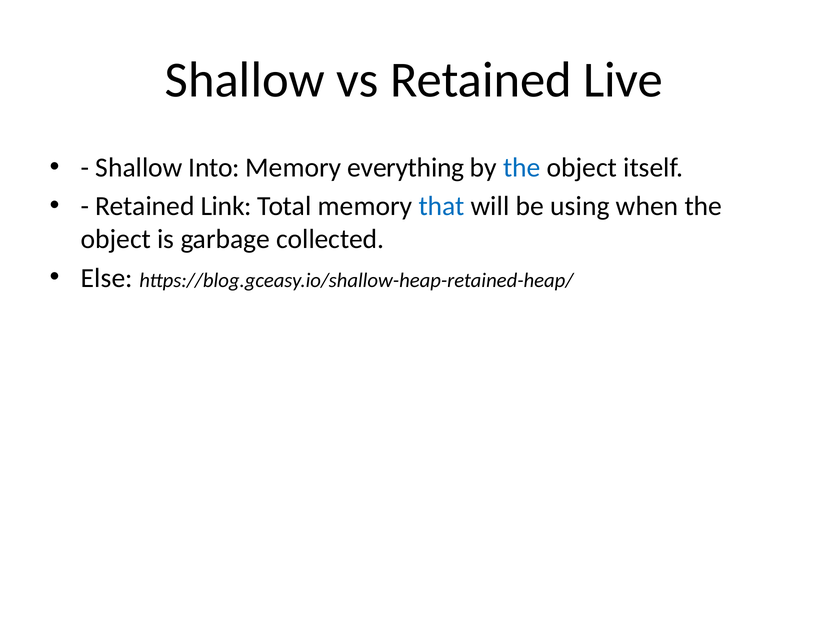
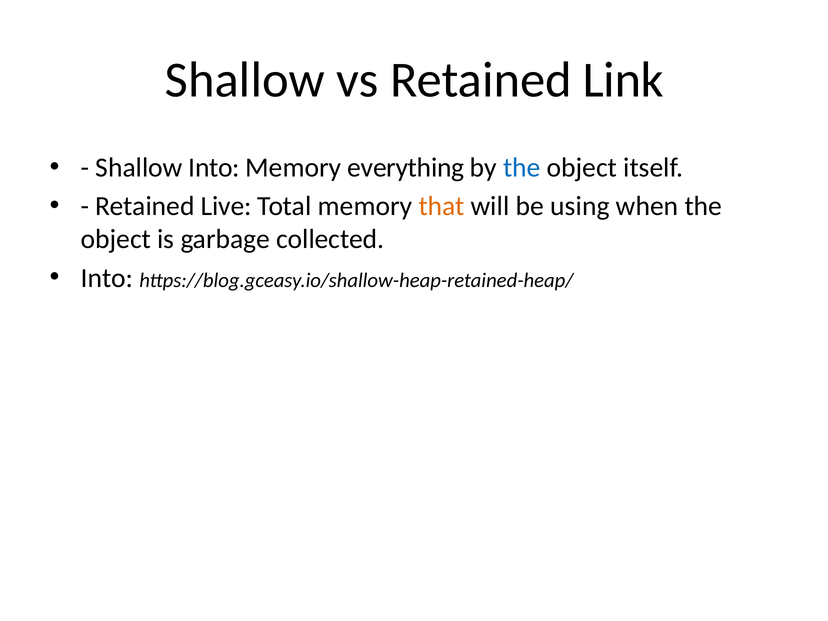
Live: Live -> Link (623, 80)
Link: Link -> Live (226, 206)
that colour: blue -> orange (442, 206)
Else: Else -> Into (107, 278)
